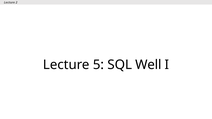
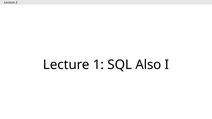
5: 5 -> 1 (98, 65)
Well: Well -> Also (148, 65)
